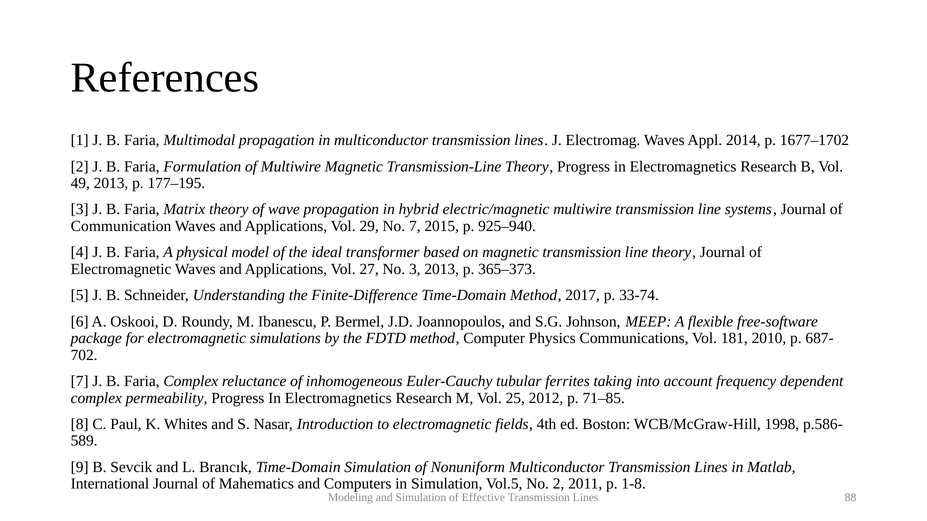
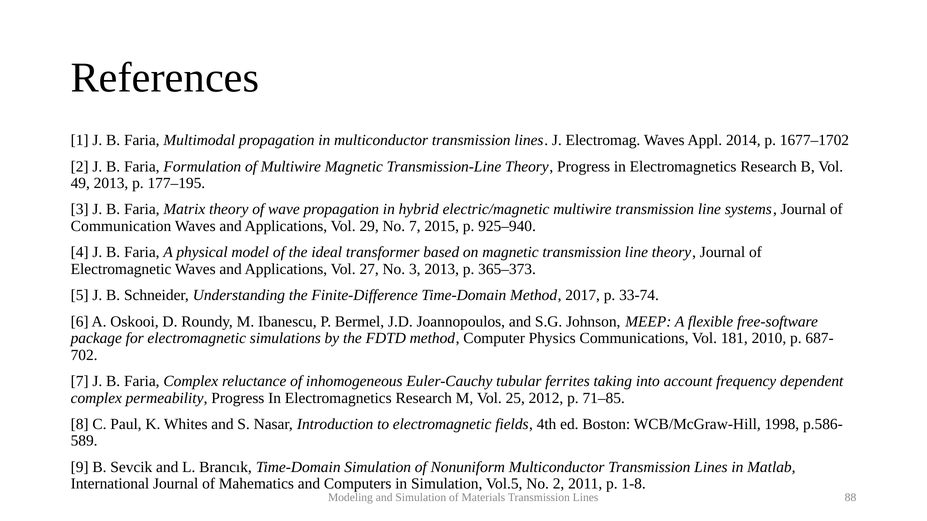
Effective: Effective -> Materials (483, 498)
